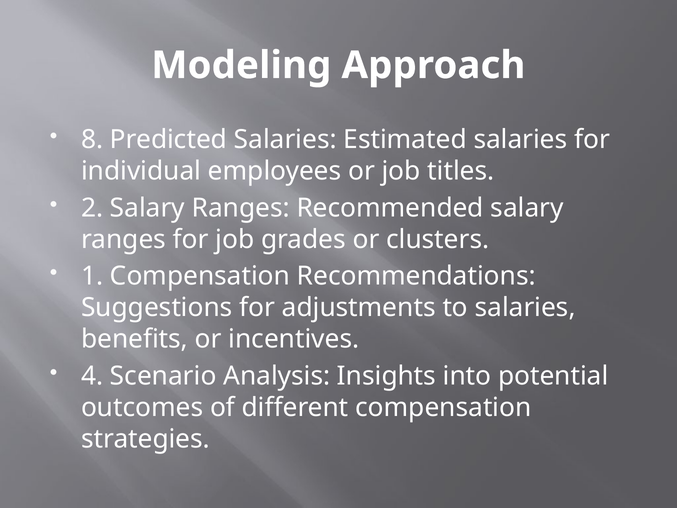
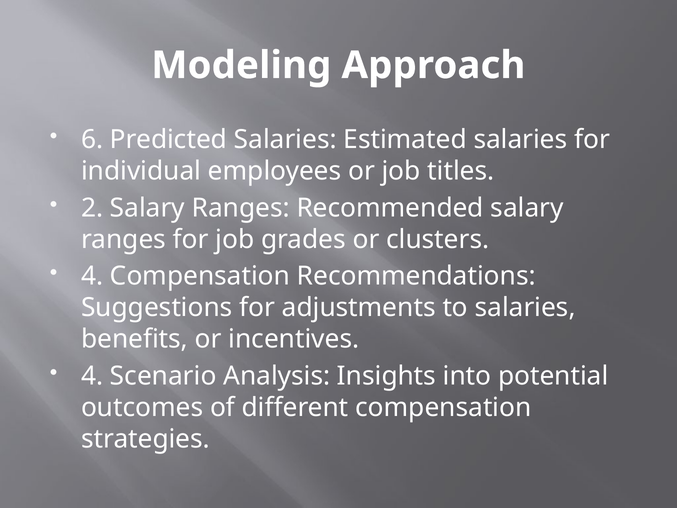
8: 8 -> 6 (92, 139)
1: 1 -> 4 (92, 276)
